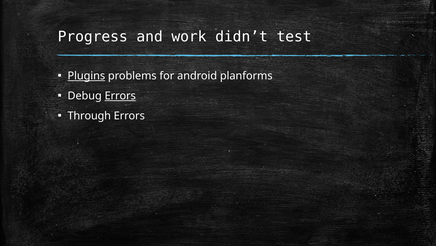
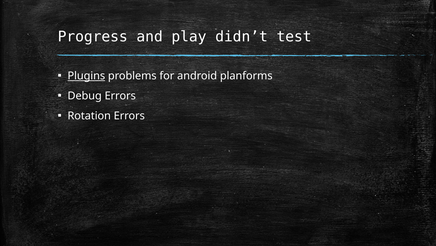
work: work -> play (189, 37)
Errors underline: present -> none (120, 96)
Through: Through -> Rotation (89, 116)
